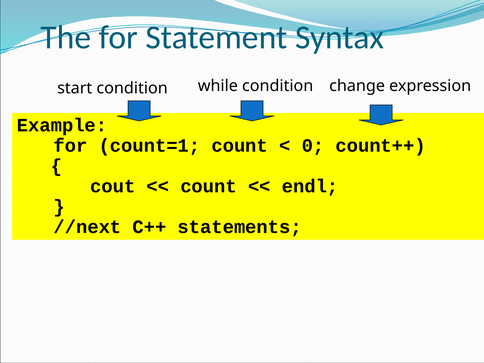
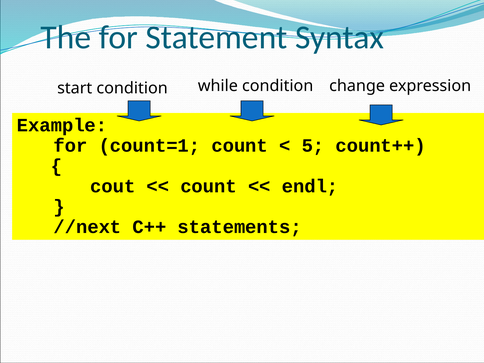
0: 0 -> 5 (313, 146)
